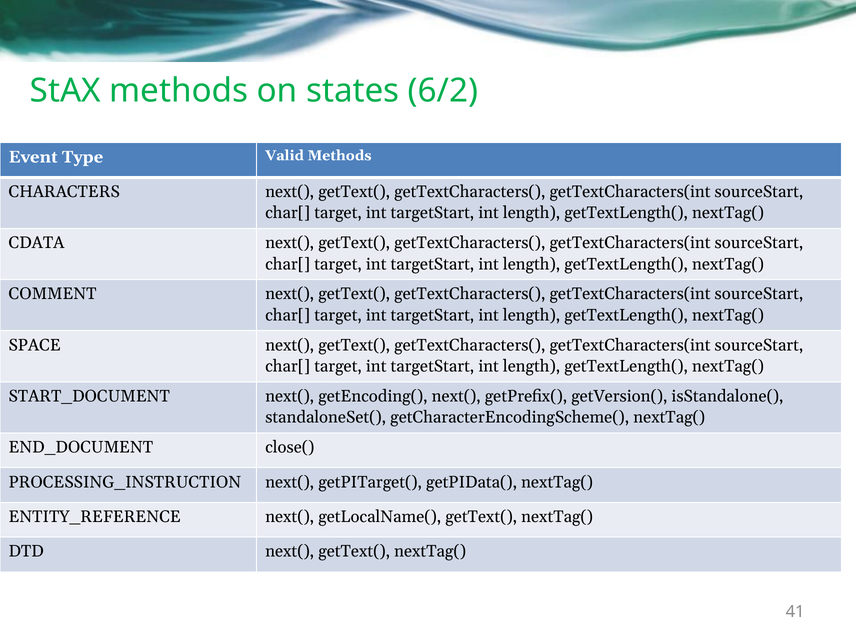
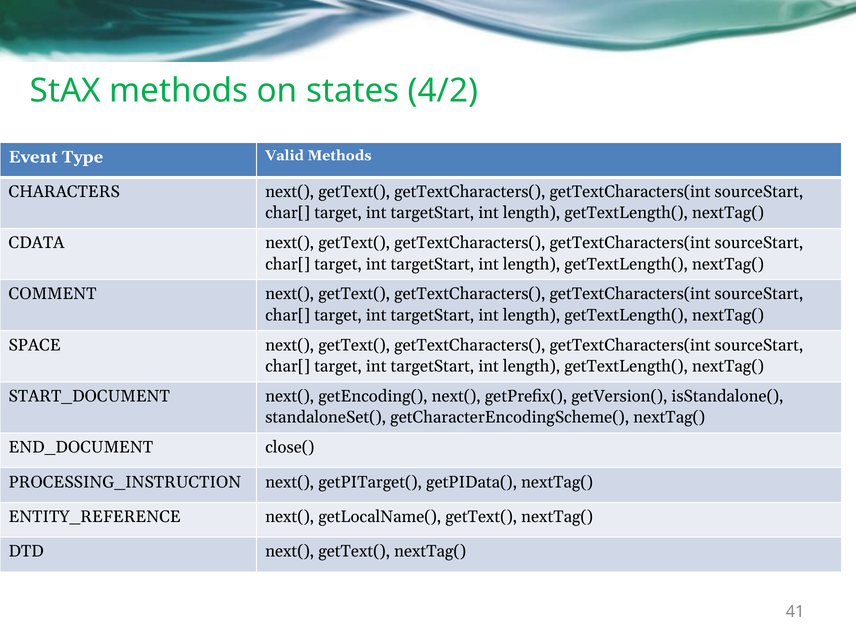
6/2: 6/2 -> 4/2 (443, 91)
